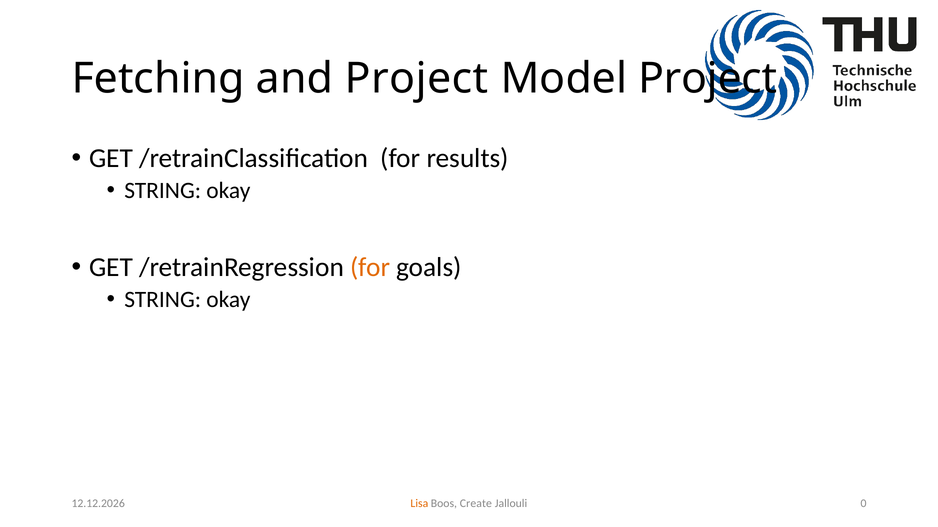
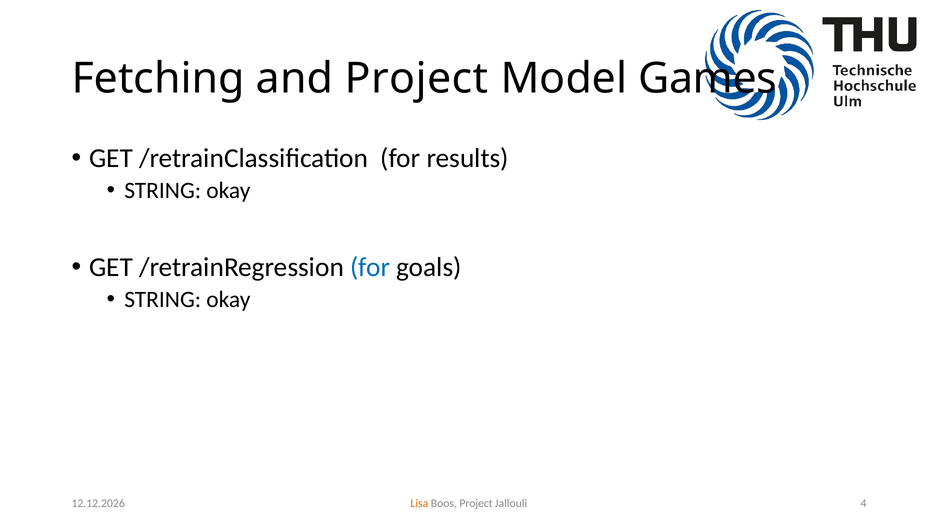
Model Project: Project -> Games (708, 79)
for colour: orange -> blue (370, 267)
Boos Create: Create -> Project (476, 504)
0: 0 -> 4 (864, 504)
